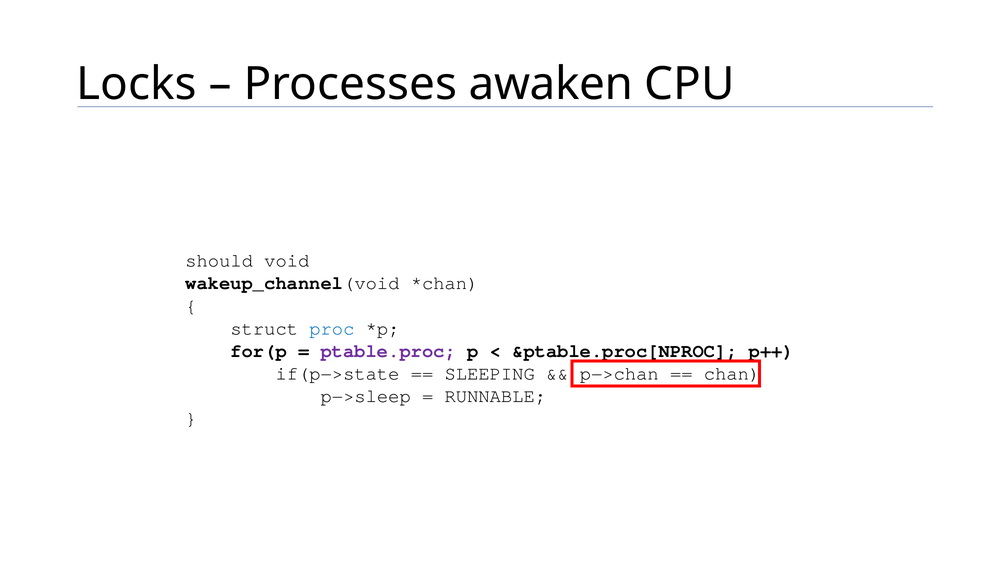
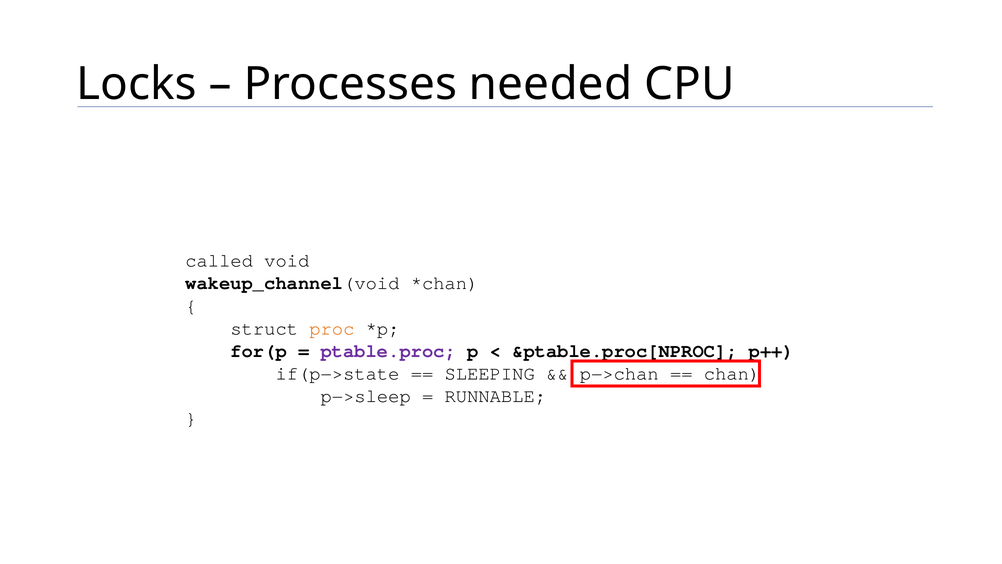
awaken: awaken -> needed (551, 84)
should: should -> called (219, 261)
proc colour: blue -> orange (332, 328)
